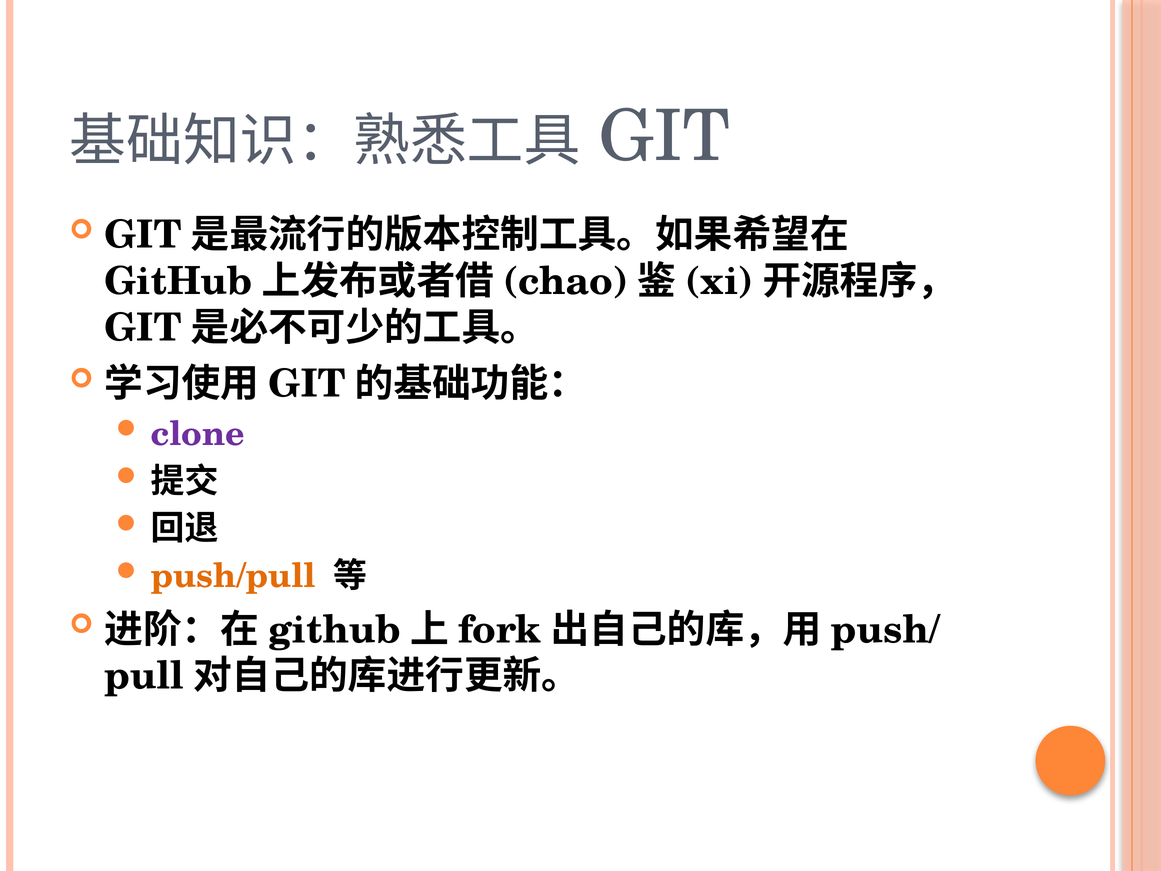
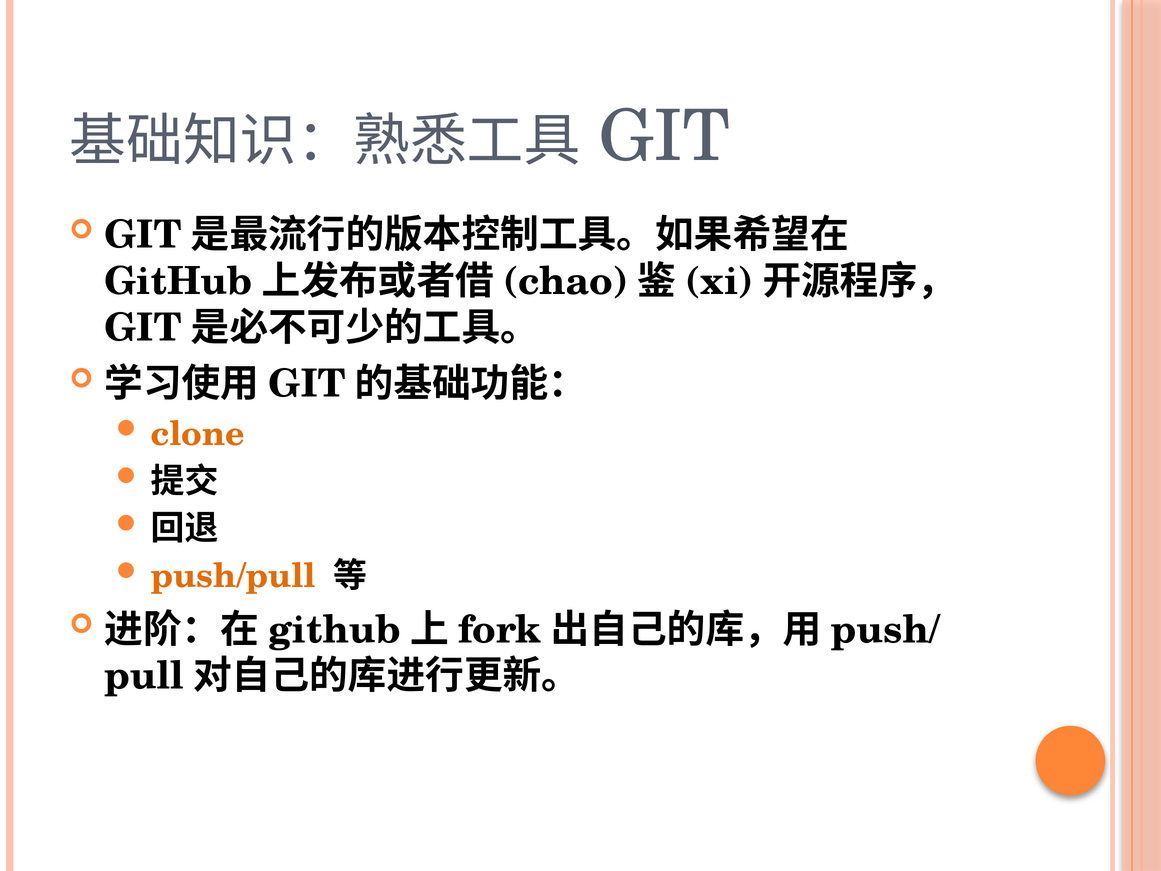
clone colour: purple -> orange (198, 434)
